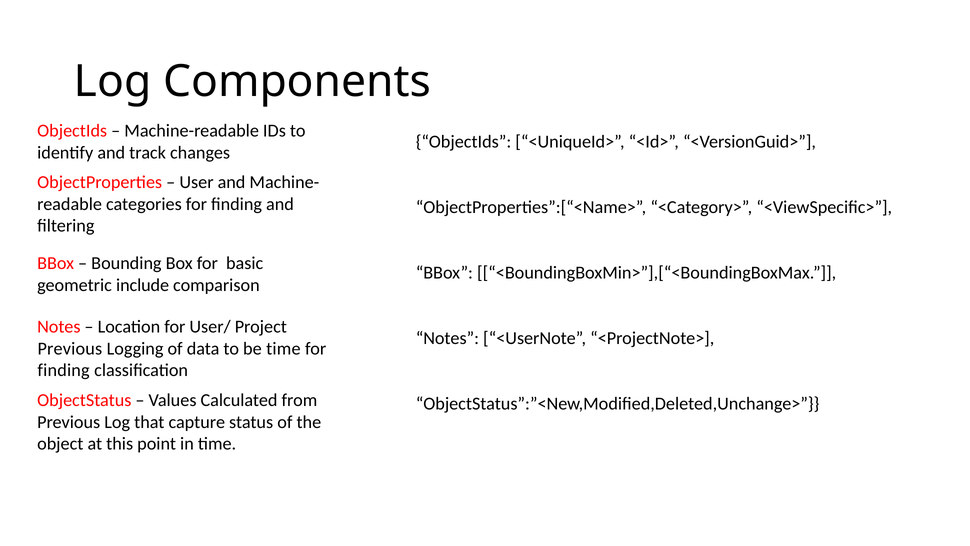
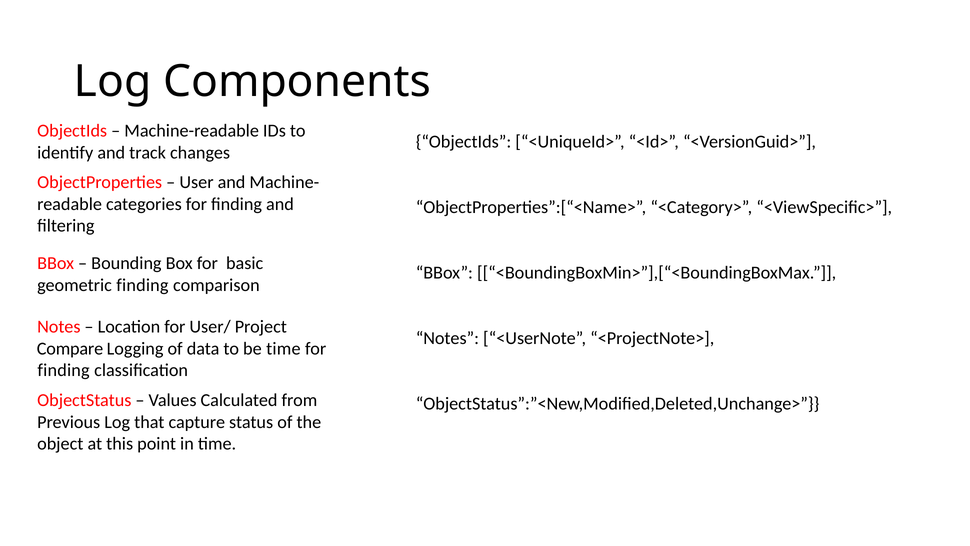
geometric include: include -> finding (142, 285)
Previous: Previous -> Compare (70, 348)
